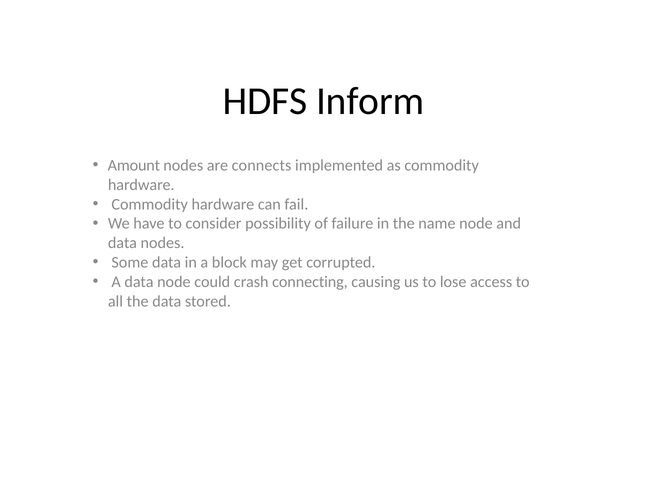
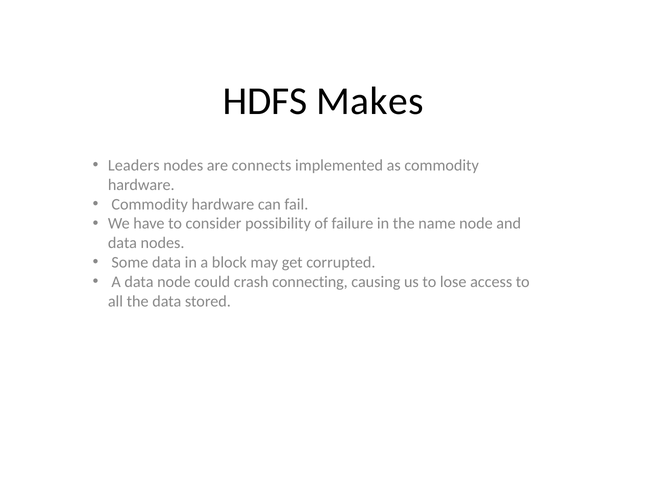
Inform: Inform -> Makes (370, 101)
Amount: Amount -> Leaders (134, 166)
